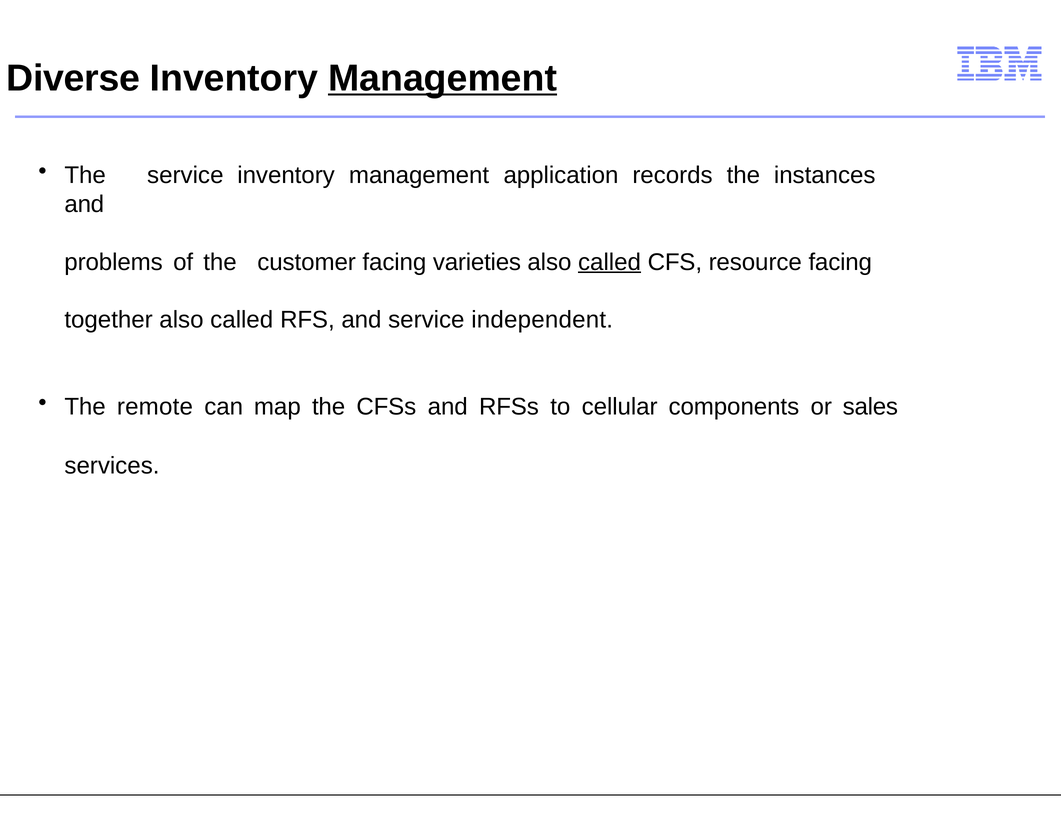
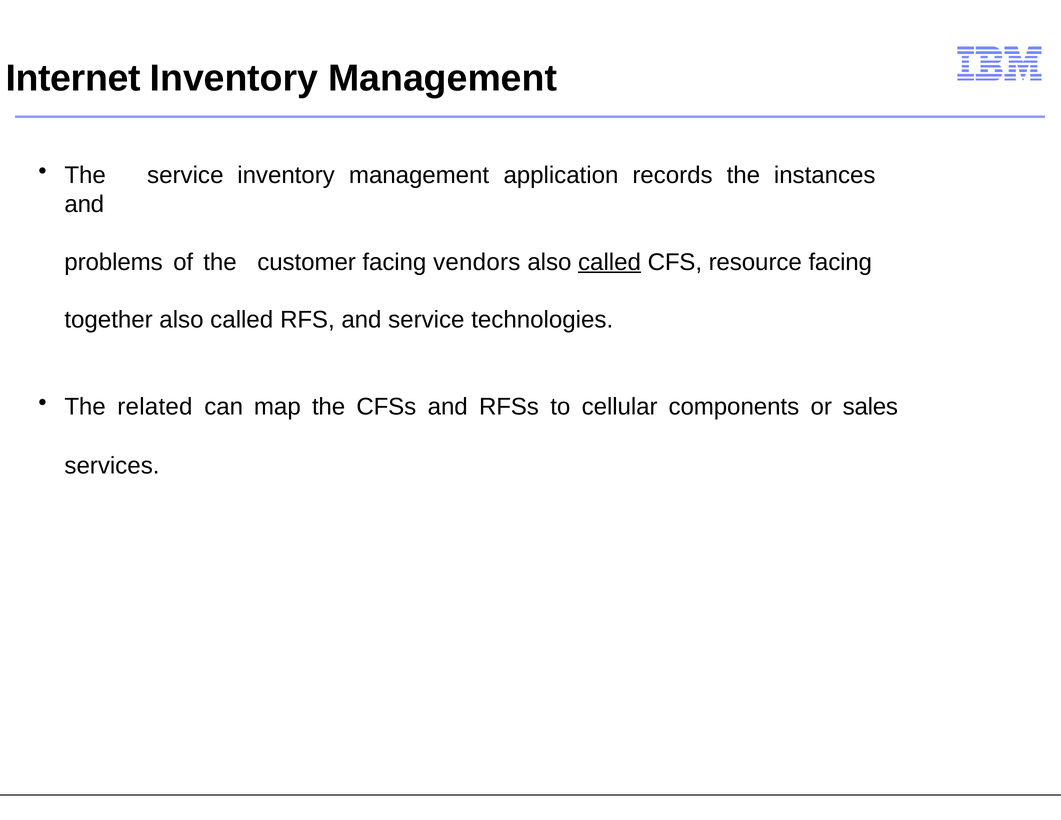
Diverse: Diverse -> Internet (73, 78)
Management underline: present -> none (443, 78)
varieties: varieties -> vendors (477, 262)
independent: independent -> technologies (542, 320)
remote: remote -> related (155, 407)
